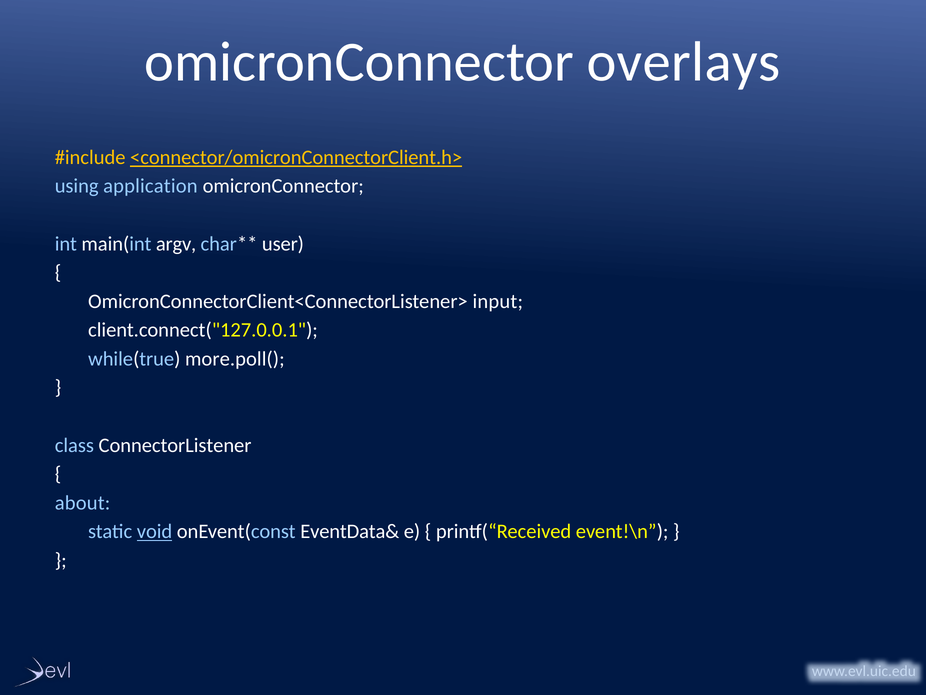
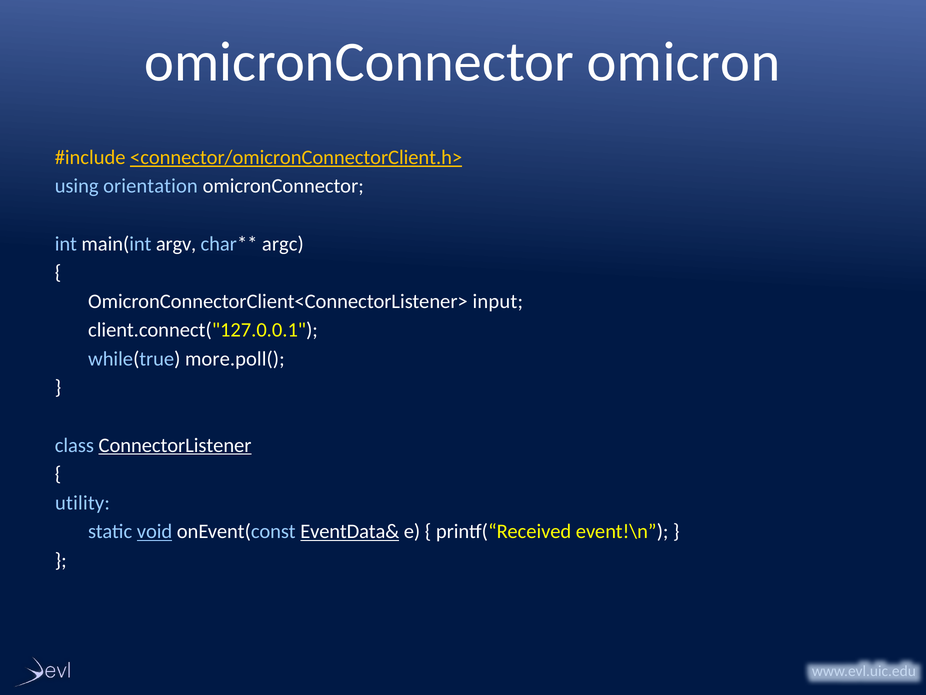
overlays: overlays -> omicron (684, 62)
application: application -> orientation (150, 186)
user: user -> argc (283, 244)
ConnectorListener underline: none -> present (175, 445)
about: about -> utility (83, 502)
EventData& underline: none -> present (350, 531)
